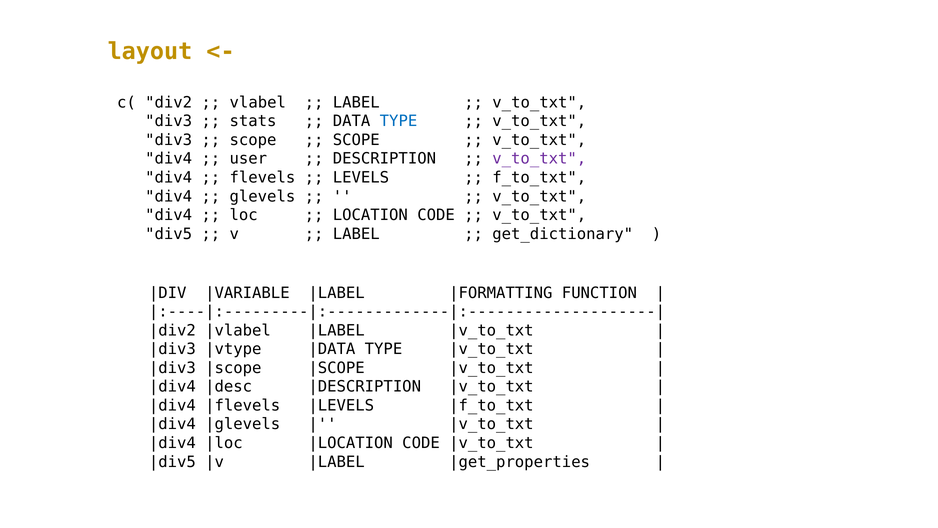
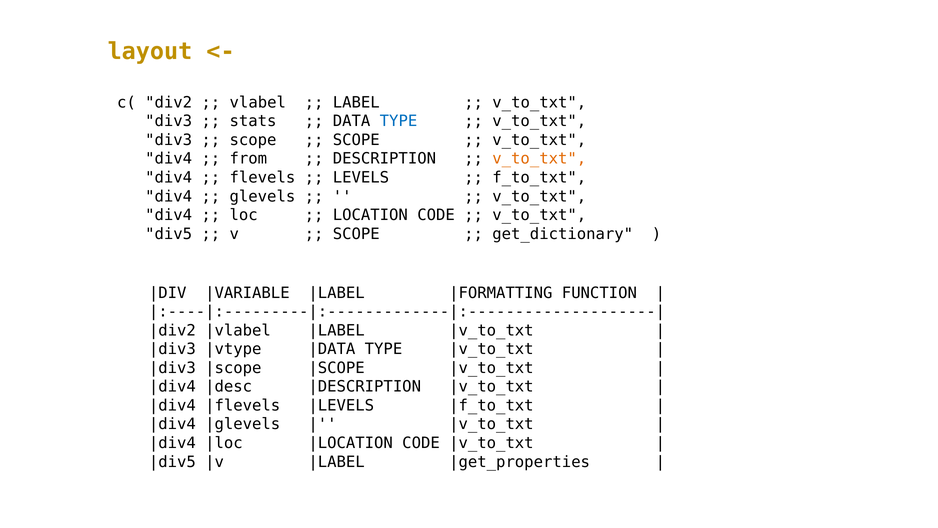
user: user -> from (248, 159)
v_to_txt colour: purple -> orange (539, 159)
LABEL: LABEL -> SCOPE (356, 234)
